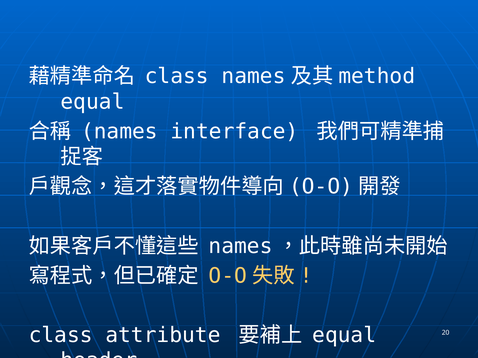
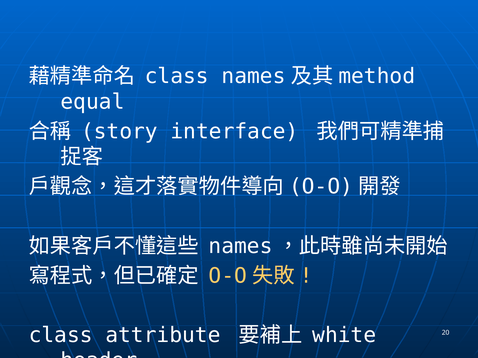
names: names -> story (119, 132)
equal: equal -> white (344, 336)
